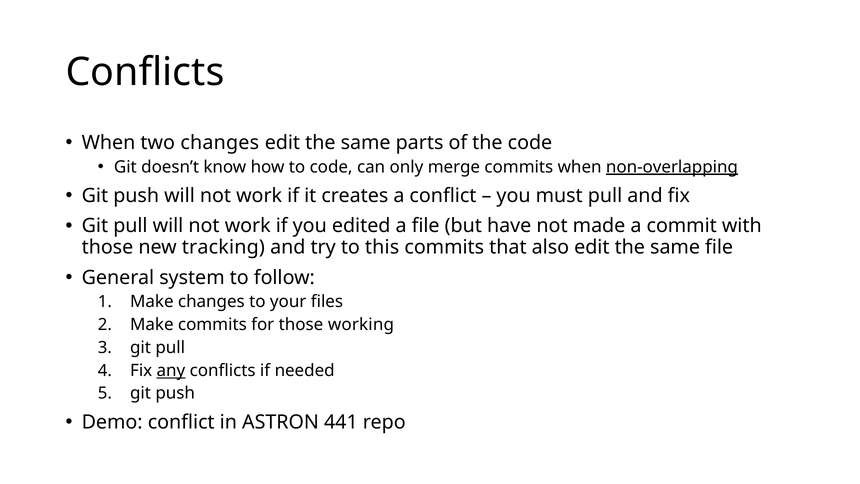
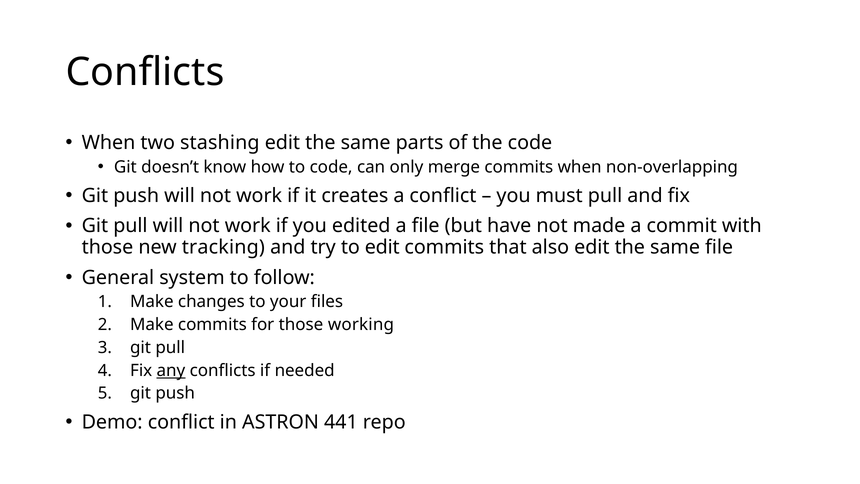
two changes: changes -> stashing (220, 143)
non-overlapping underline: present -> none (672, 167)
to this: this -> edit (382, 247)
